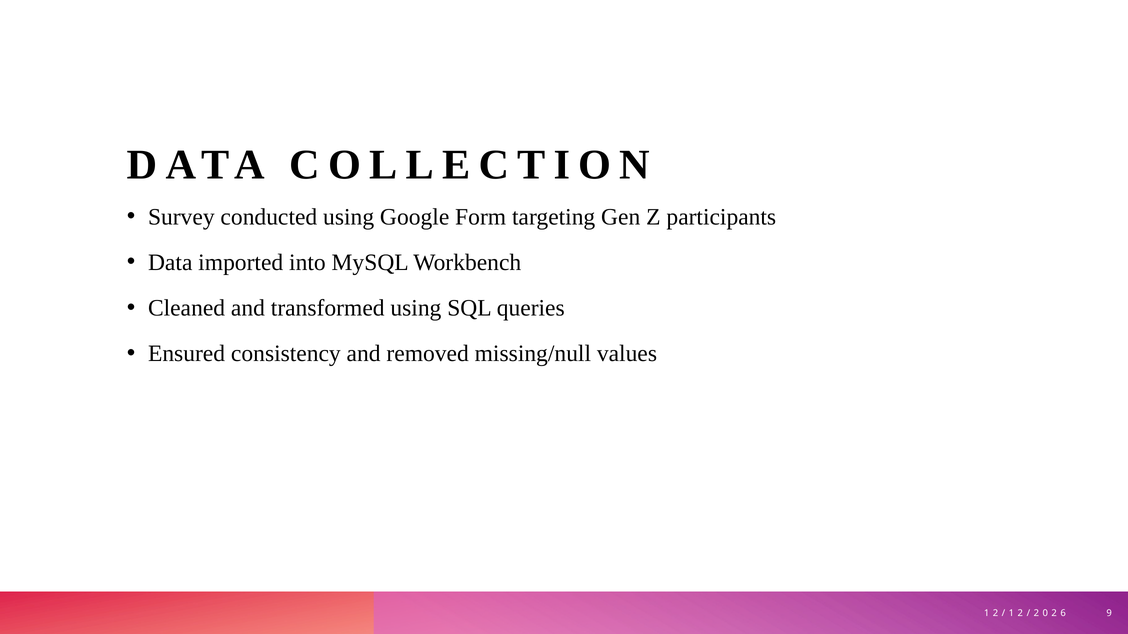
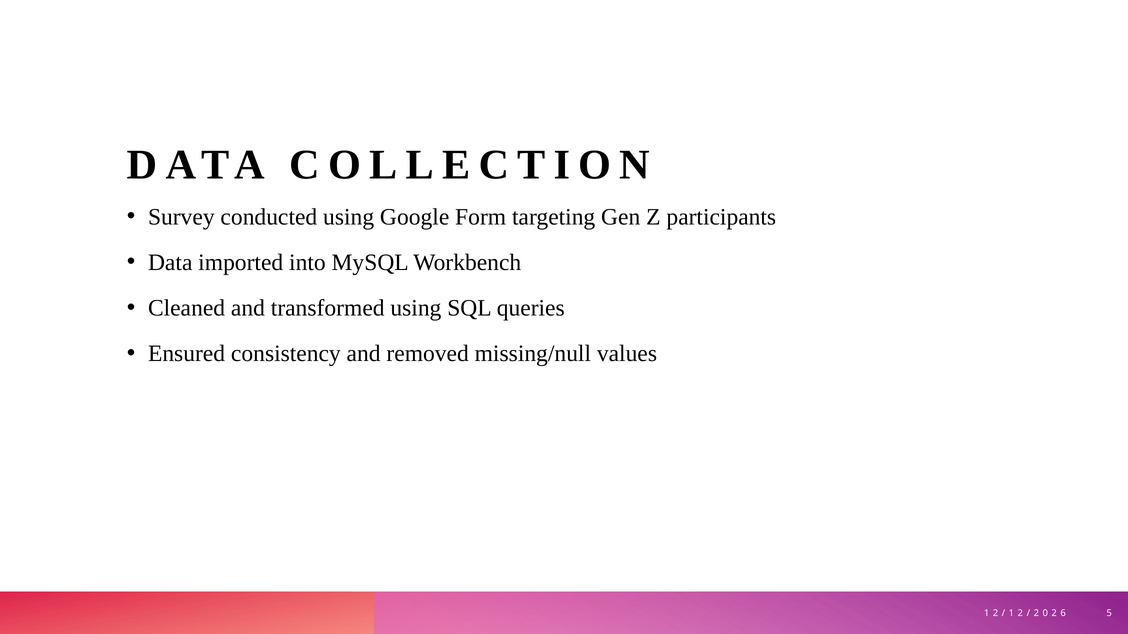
9: 9 -> 5 (1109, 613)
